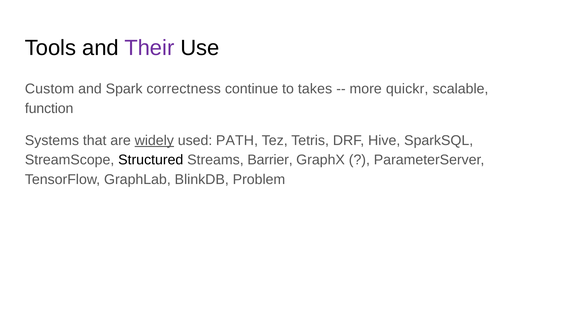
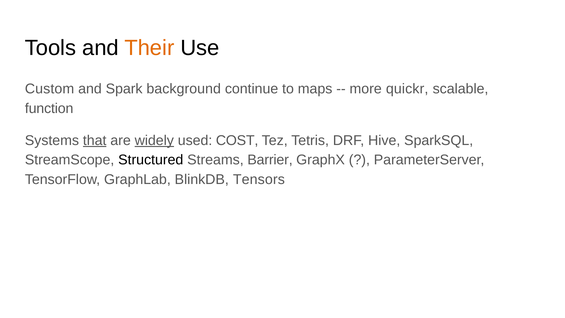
Their colour: purple -> orange (149, 48)
correctness: correctness -> background (184, 89)
takes: takes -> maps (315, 89)
that underline: none -> present (95, 140)
PATH: PATH -> COST (237, 140)
Problem: Problem -> Tensors (259, 179)
